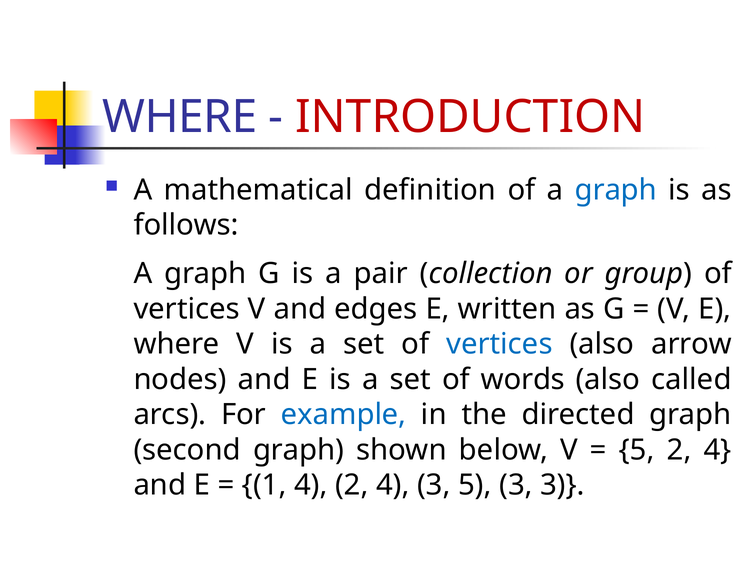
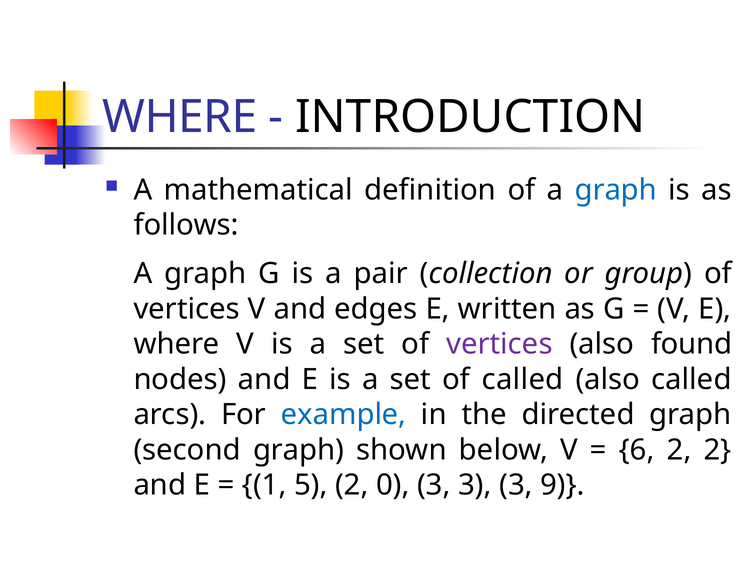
INTRODUCTION colour: red -> black (470, 117)
vertices colour: blue -> purple (499, 344)
arrow: arrow -> found (692, 344)
of words: words -> called (523, 380)
5: 5 -> 6 (637, 450)
4: 4 -> 2 (718, 450)
1 4: 4 -> 5 (311, 485)
4: 4 -> 0 (393, 485)
5: 5 -> 3 (475, 485)
3 3: 3 -> 9 (563, 485)
